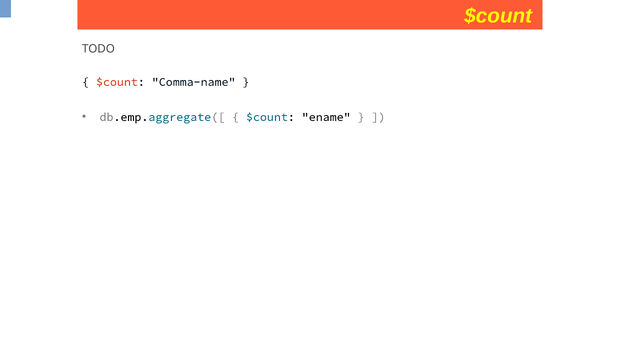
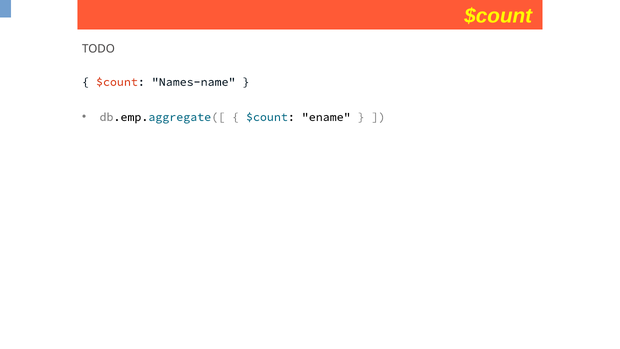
Comma-name: Comma-name -> Names-name (194, 82)
